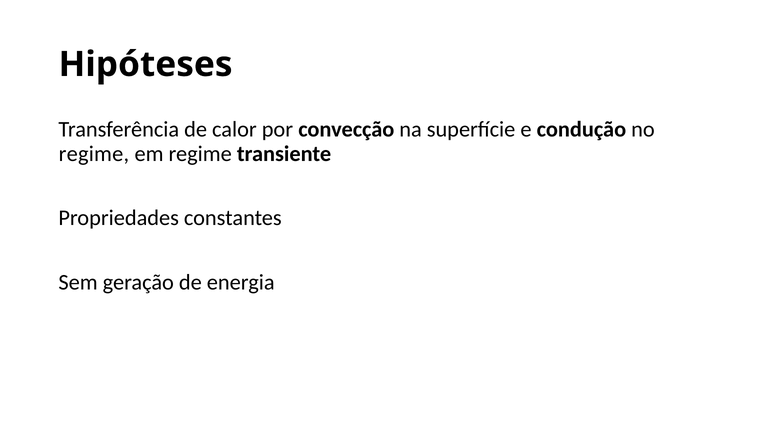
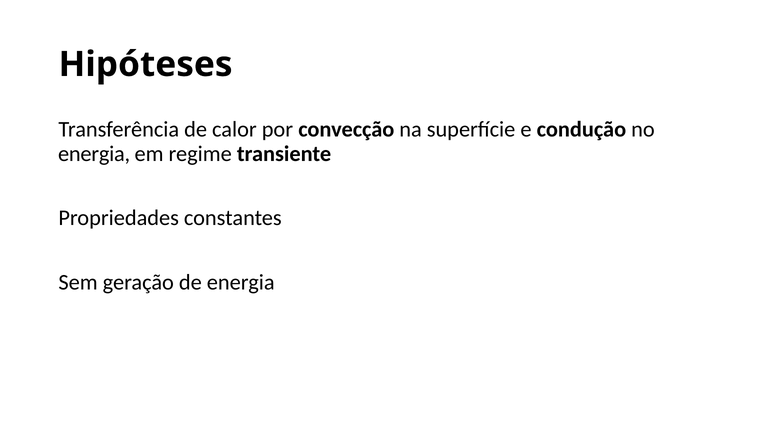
regime: regime -> energia (94, 154)
